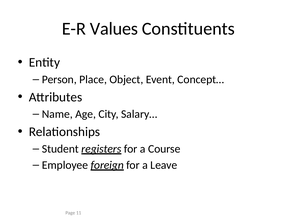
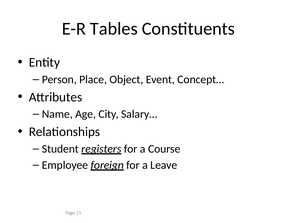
Values: Values -> Tables (114, 29)
